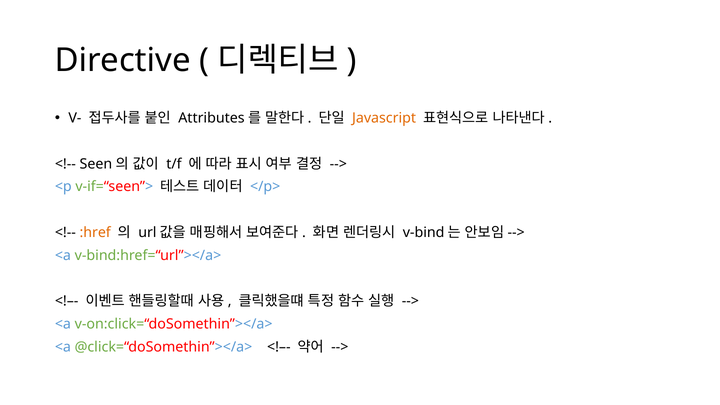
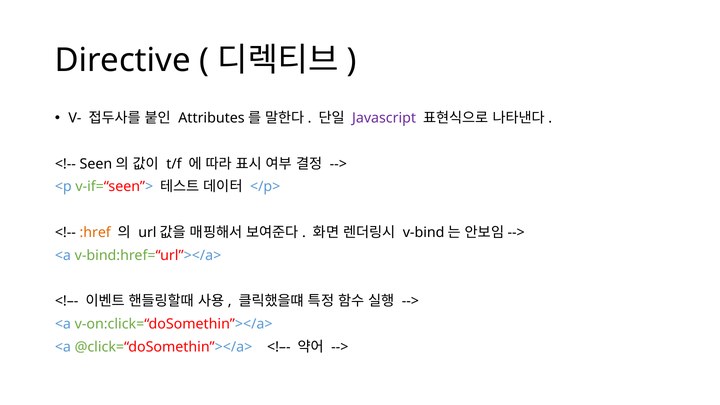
Javascript colour: orange -> purple (384, 118)
